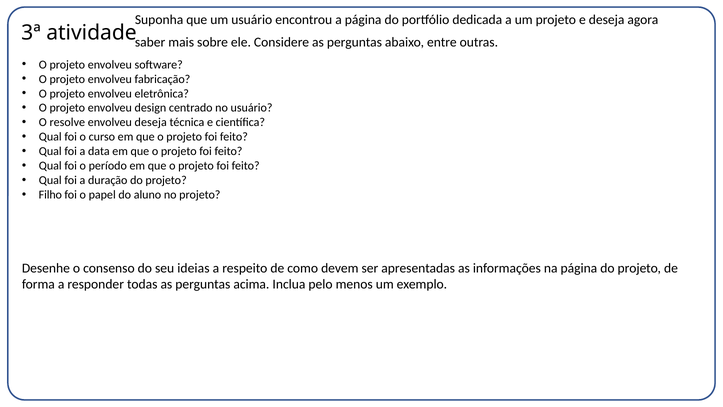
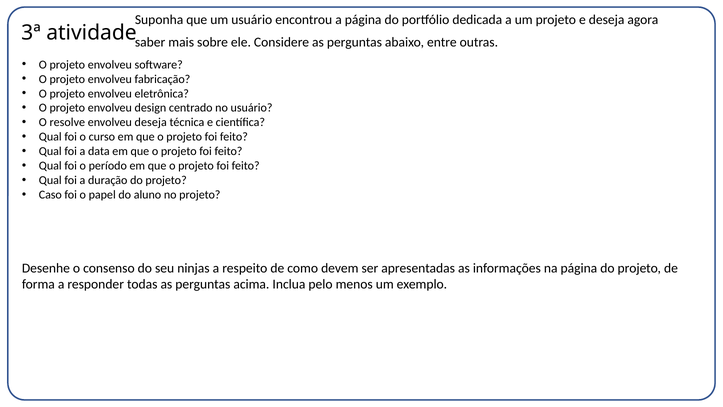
Filho: Filho -> Caso (50, 195)
ideias: ideias -> ninjas (193, 268)
